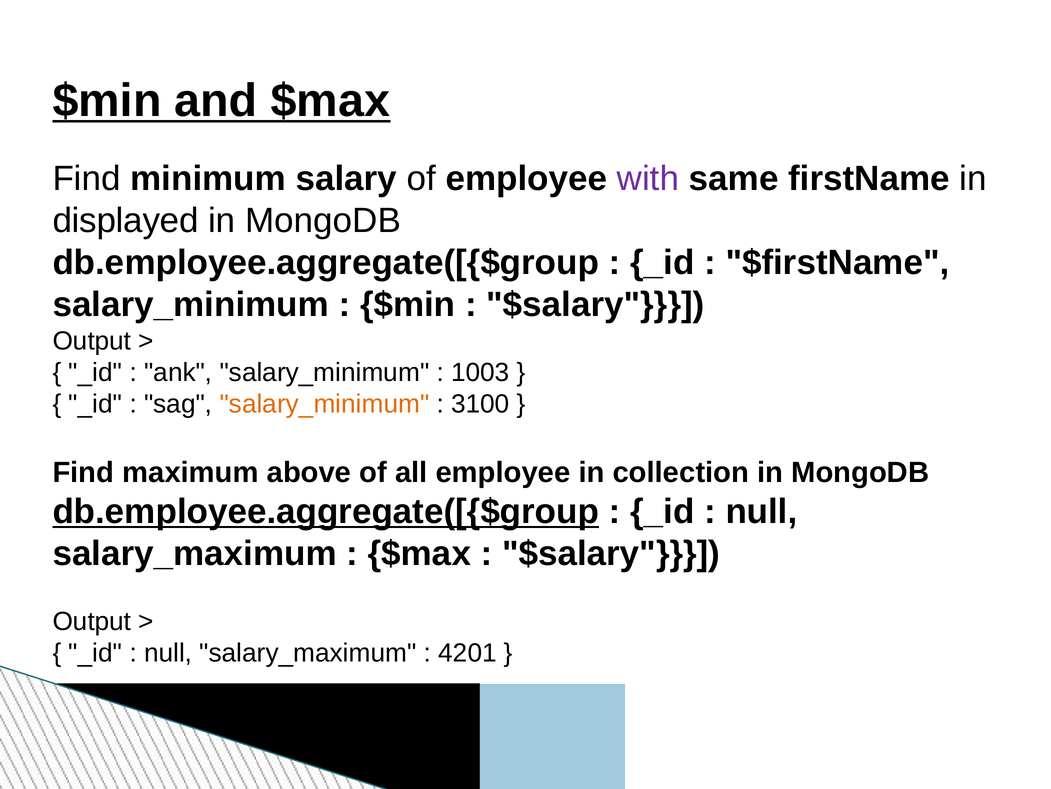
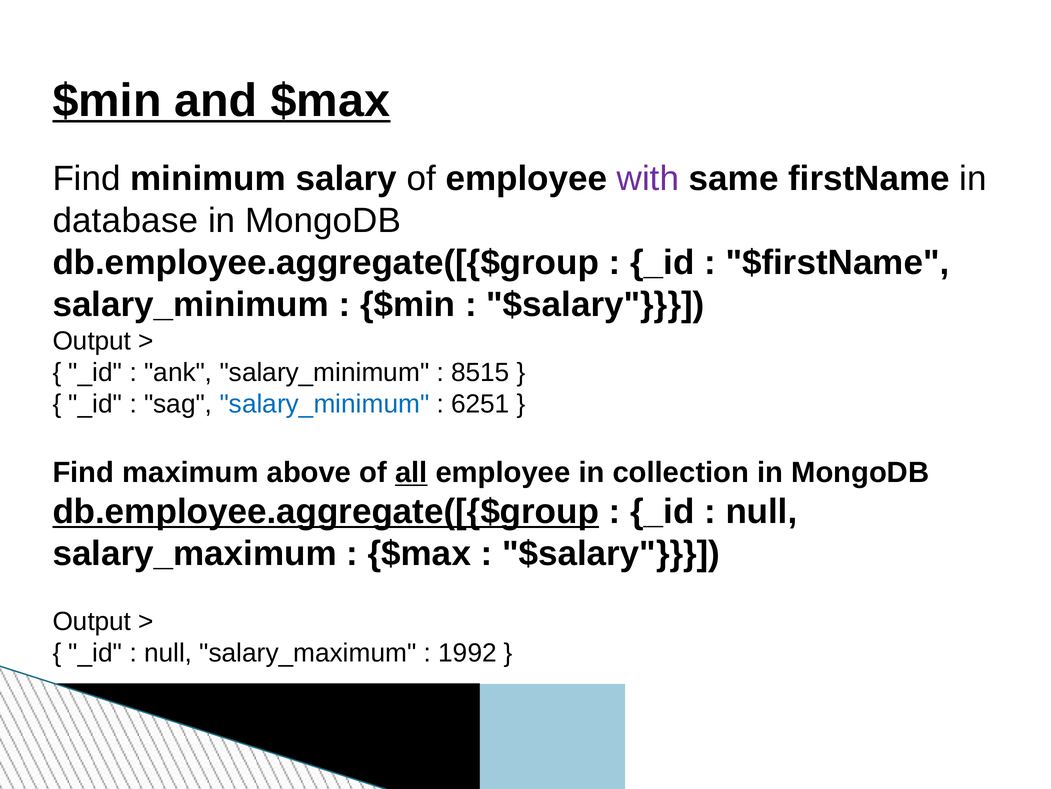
displayed: displayed -> database (125, 220)
1003: 1003 -> 8515 (480, 372)
salary_minimum colour: orange -> blue (324, 404)
3100: 3100 -> 6251 (480, 404)
all underline: none -> present (411, 472)
4201: 4201 -> 1992 (468, 653)
